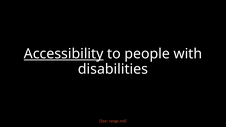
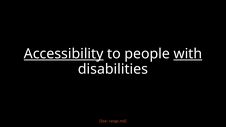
with underline: none -> present (188, 54)
